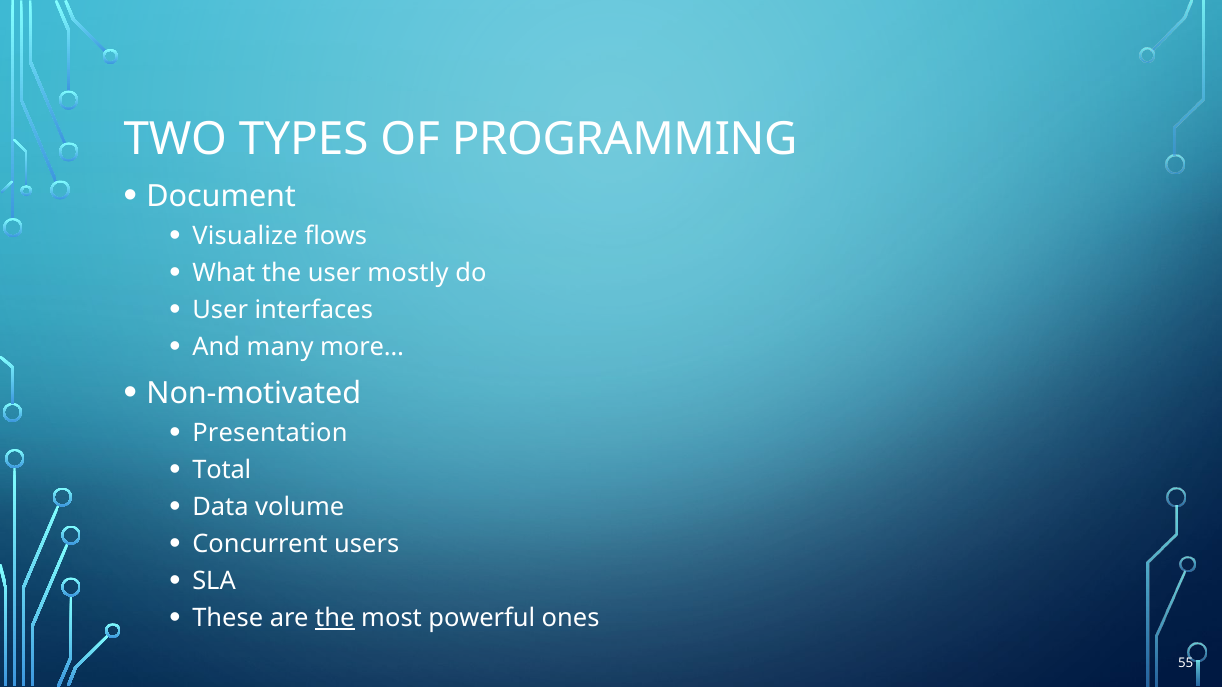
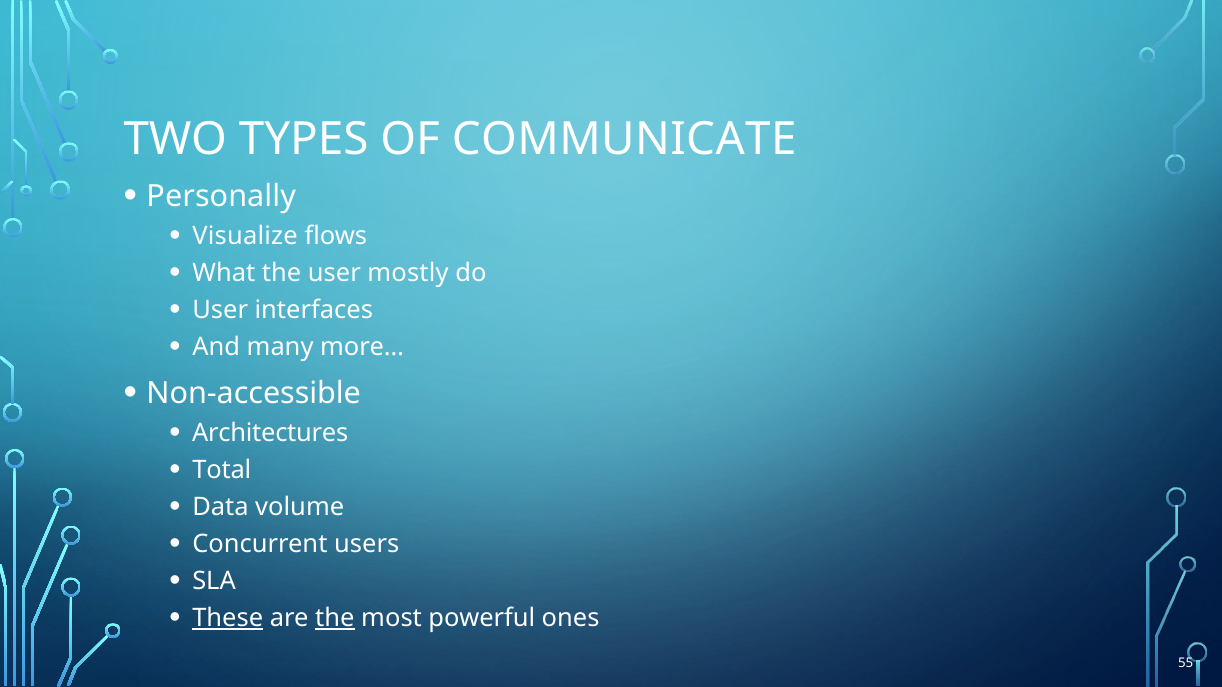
PROGRAMMING: PROGRAMMING -> COMMUNICATE (624, 139)
Document: Document -> Personally (221, 197)
Non-motivated: Non-motivated -> Non-accessible (254, 394)
Presentation: Presentation -> Architectures (270, 434)
These underline: none -> present (228, 618)
